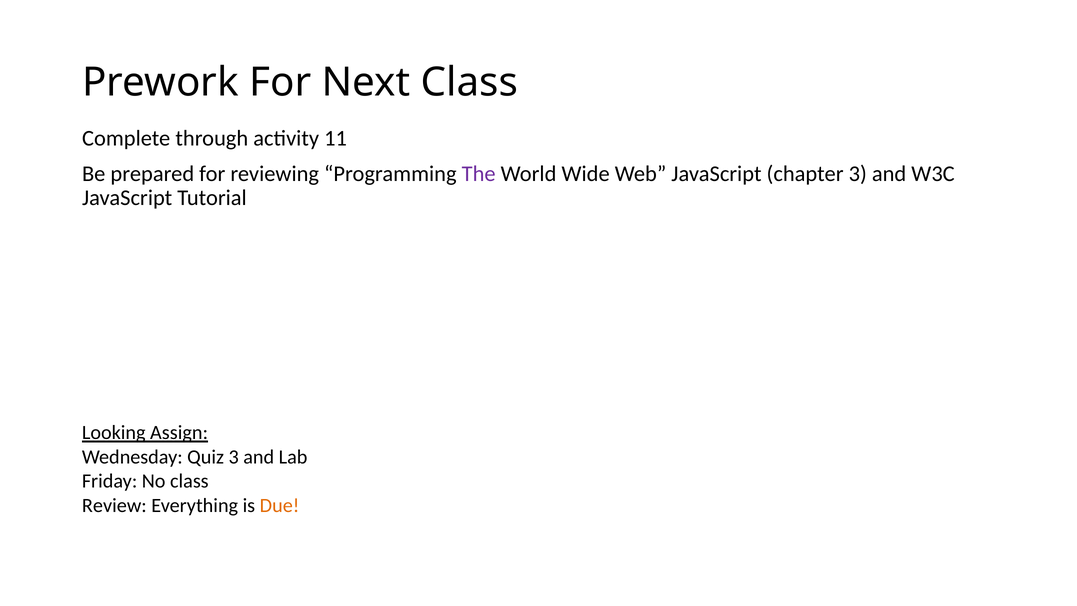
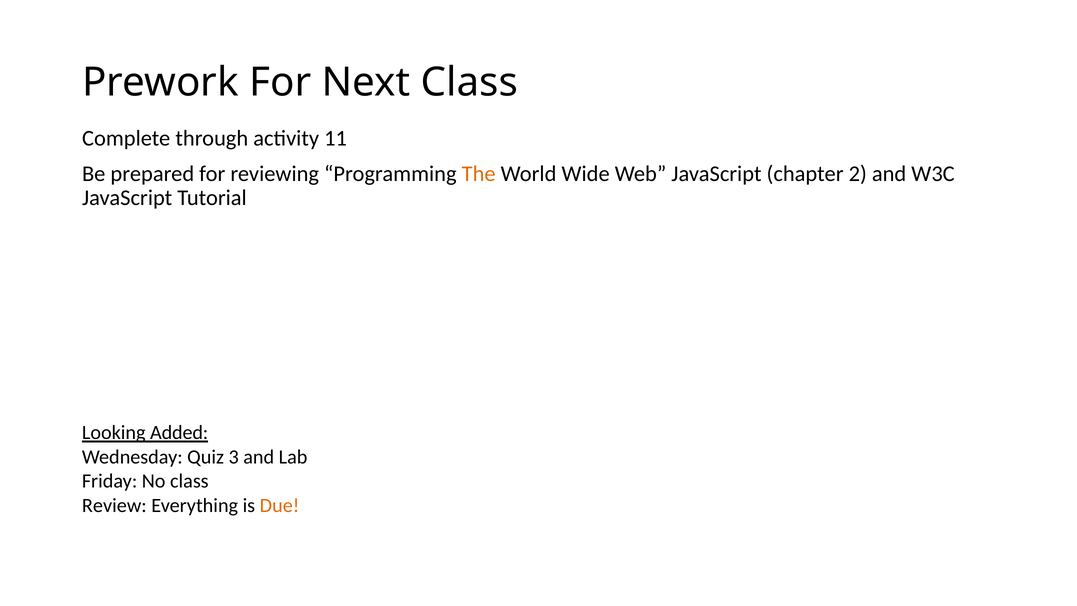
The colour: purple -> orange (479, 174)
chapter 3: 3 -> 2 (858, 174)
Assign: Assign -> Added (179, 433)
